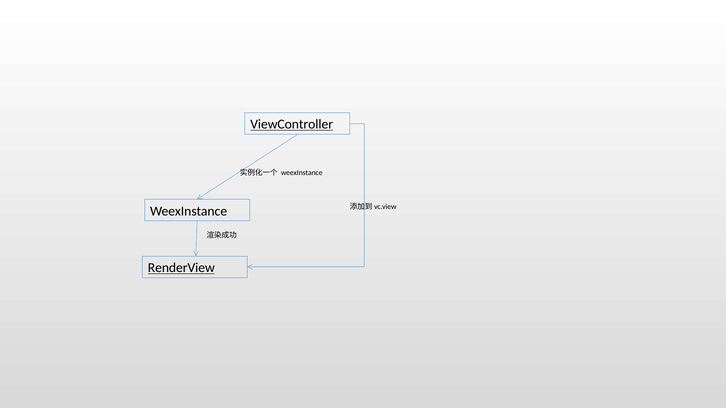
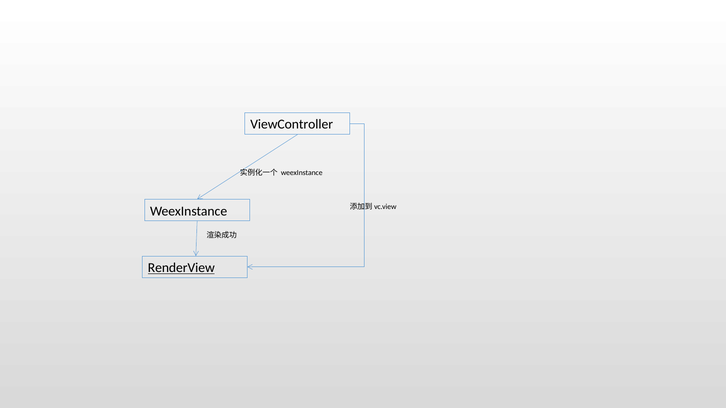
ViewController underline: present -> none (292, 125)
